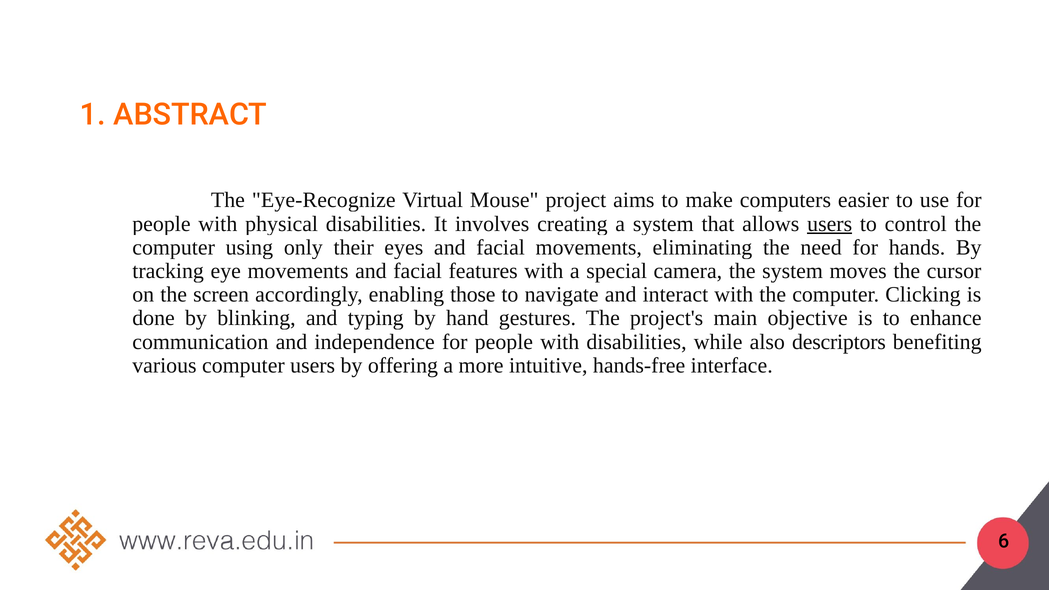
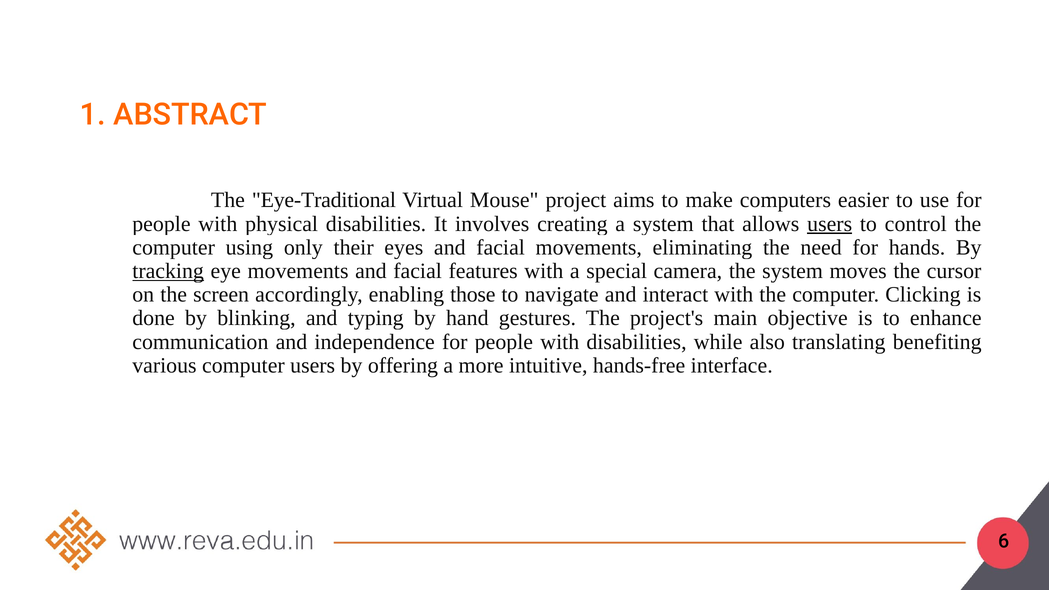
Eye-Recognize: Eye-Recognize -> Eye-Traditional (324, 200)
tracking underline: none -> present (168, 271)
descriptors: descriptors -> translating (839, 342)
